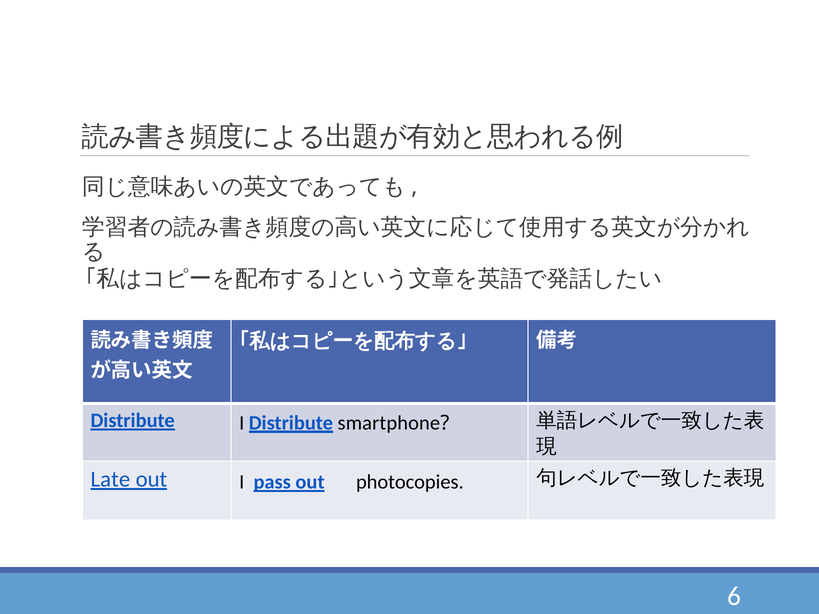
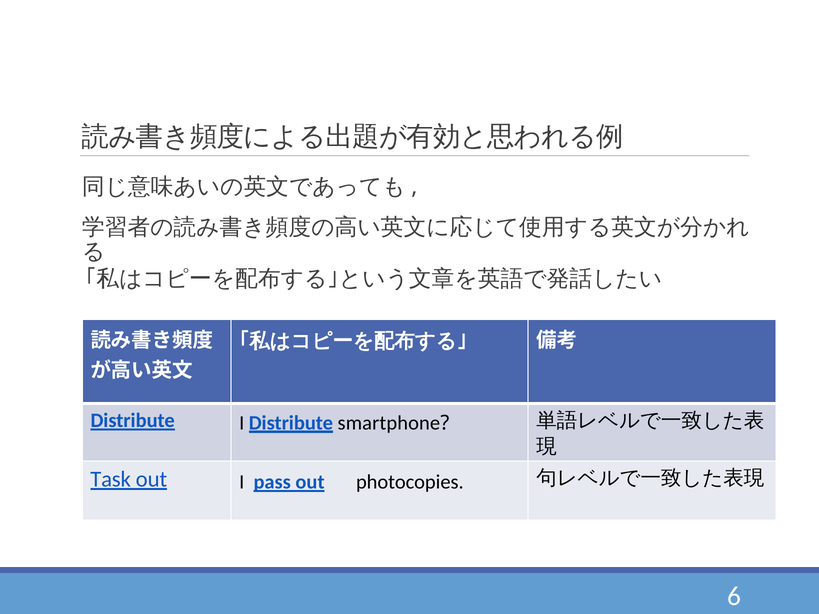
Late: Late -> Task (111, 480)
